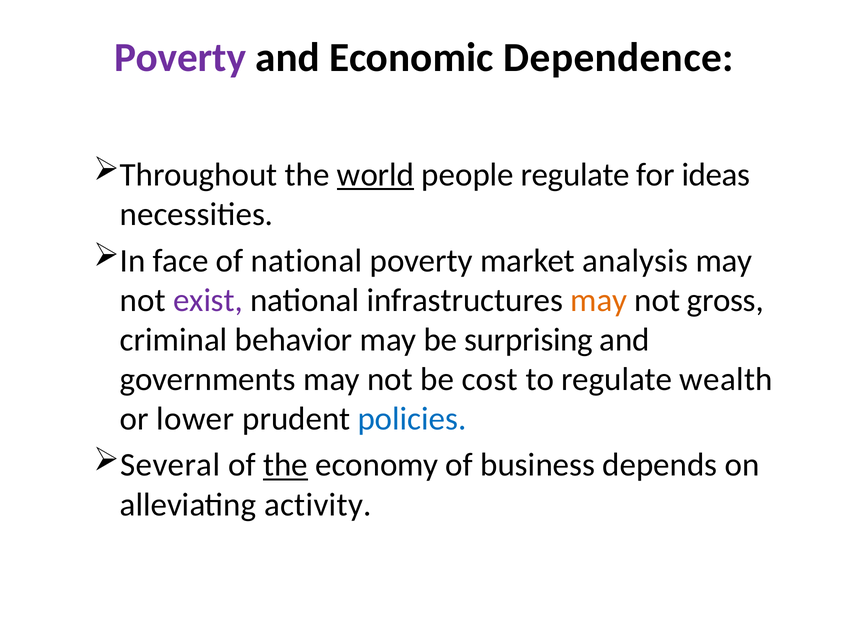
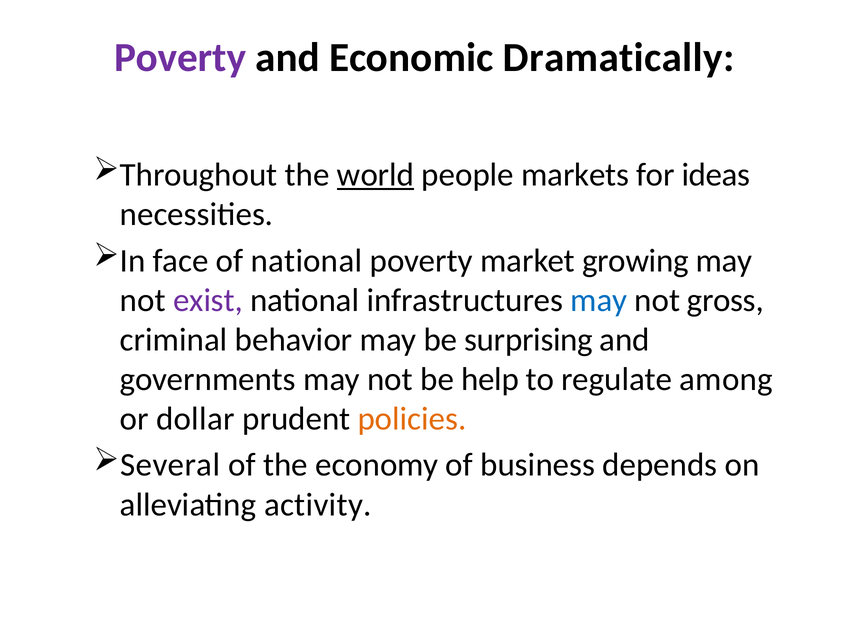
Dependence: Dependence -> Dramatically (619, 57)
people regulate: regulate -> markets (575, 175)
analysis: analysis -> growing (635, 261)
may colour: orange -> blue (599, 300)
cost: cost -> help (490, 379)
wealth: wealth -> among (726, 379)
lower: lower -> dollar (195, 419)
policies colour: blue -> orange (412, 419)
the underline: present -> none (286, 465)
